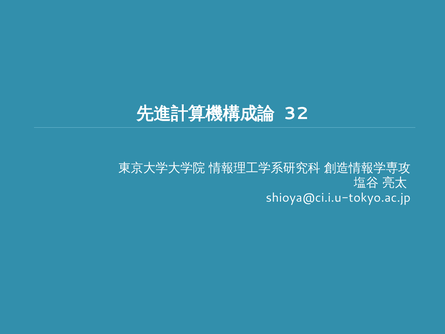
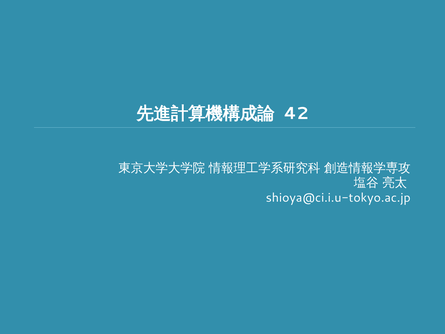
32: 32 -> 42 (296, 113)
